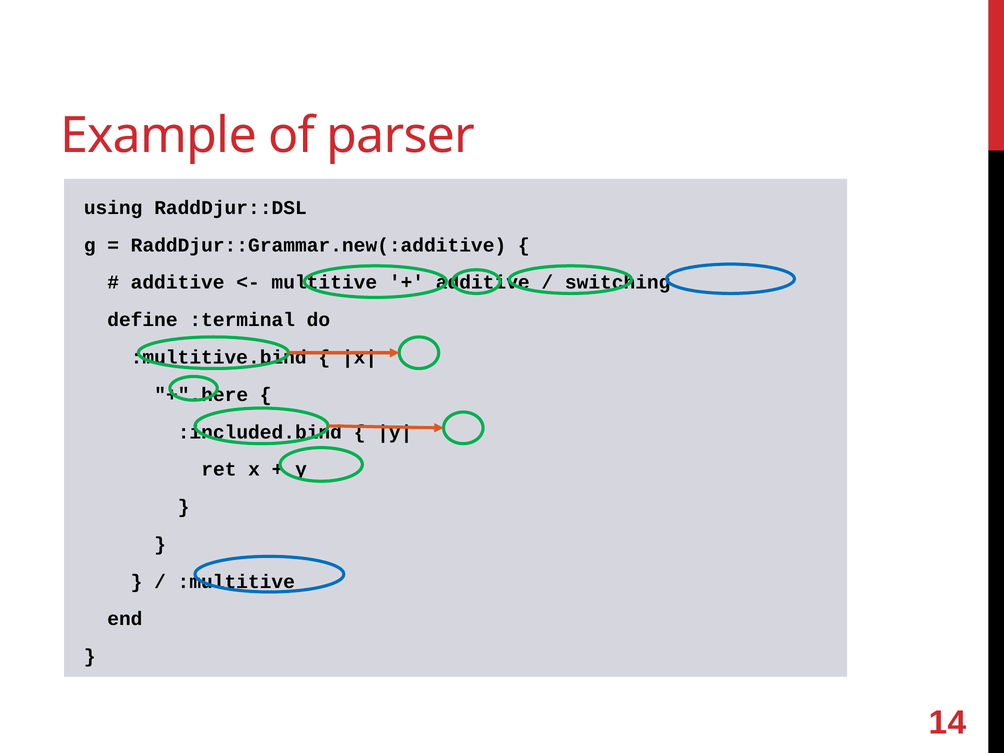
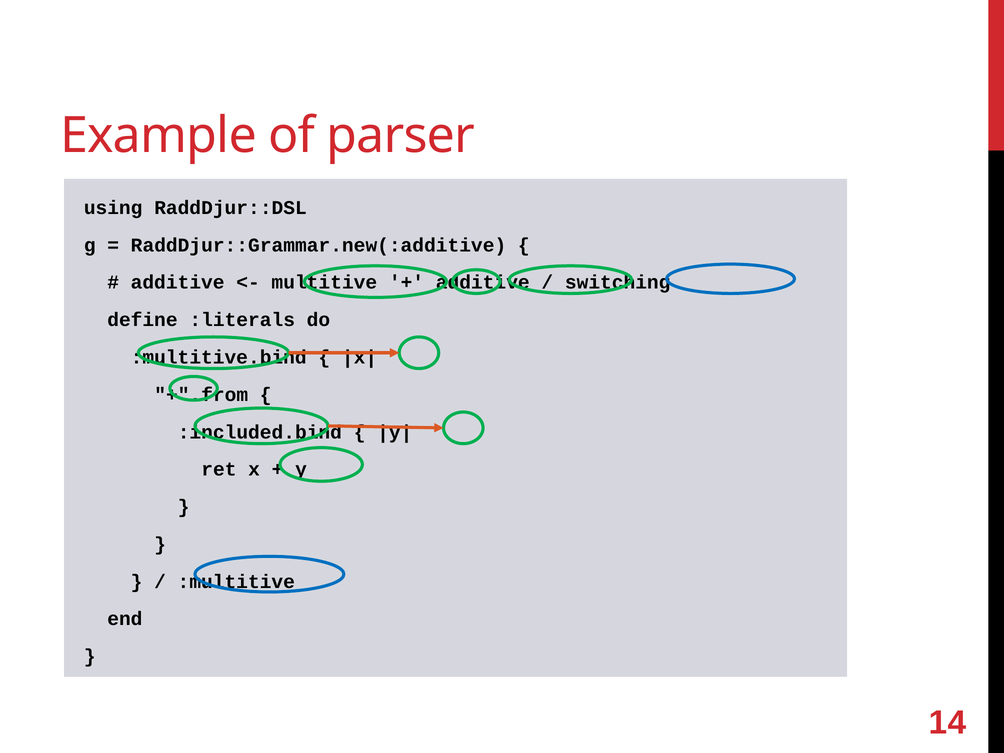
:terminal: :terminal -> :literals (242, 320)
+".here: +".here -> +".from (201, 395)
